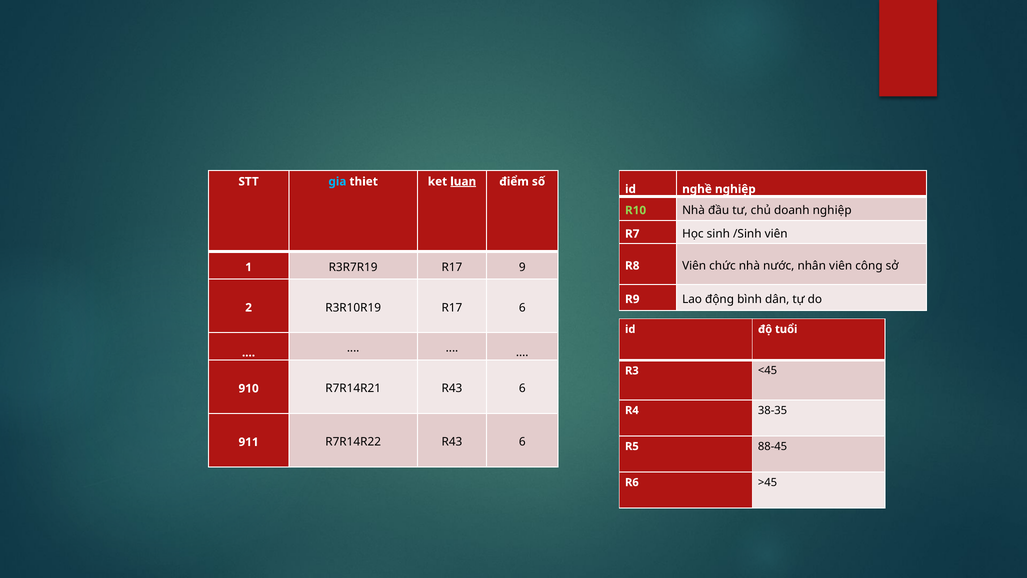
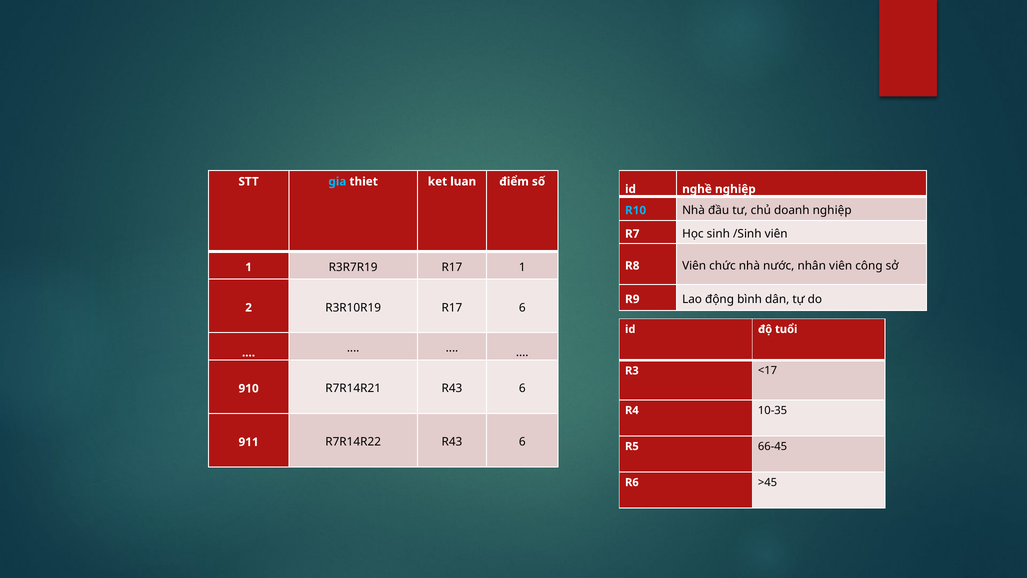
luan underline: present -> none (463, 181)
R10 colour: light green -> light blue (636, 210)
R17 9: 9 -> 1 (522, 267)
<45: <45 -> <17 (768, 371)
38-35: 38-35 -> 10-35 (773, 410)
88-45: 88-45 -> 66-45 (773, 446)
